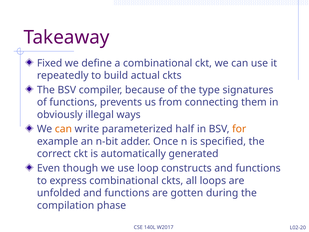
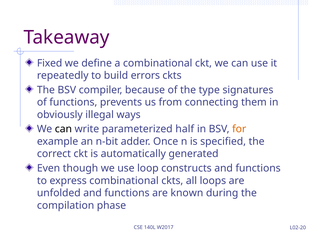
actual: actual -> errors (145, 75)
can colour: orange -> black (63, 129)
gotten: gotten -> known (187, 193)
